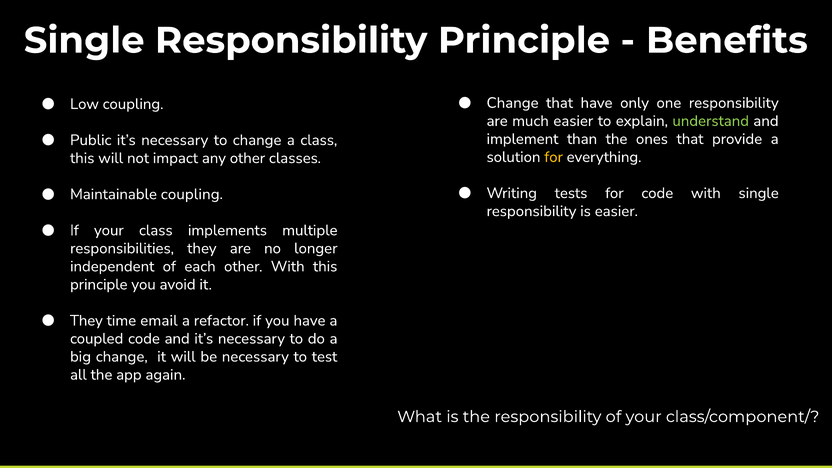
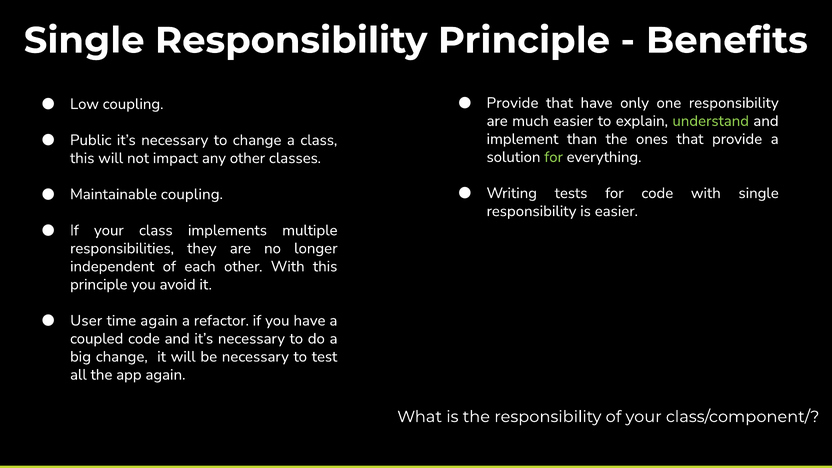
Change: Change -> Provide (513, 103)
for colour: yellow -> light green (554, 157)
They: They -> User (86, 321)
time email: email -> again (159, 321)
